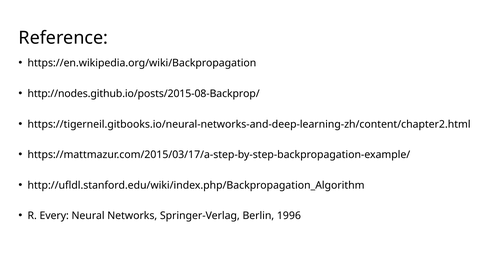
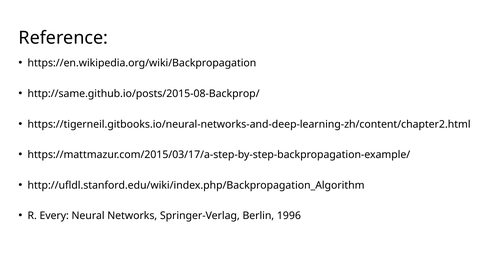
http://nodes.github.io/posts/2015-08-Backprop/: http://nodes.github.io/posts/2015-08-Backprop/ -> http://same.github.io/posts/2015-08-Backprop/ (144, 94)
